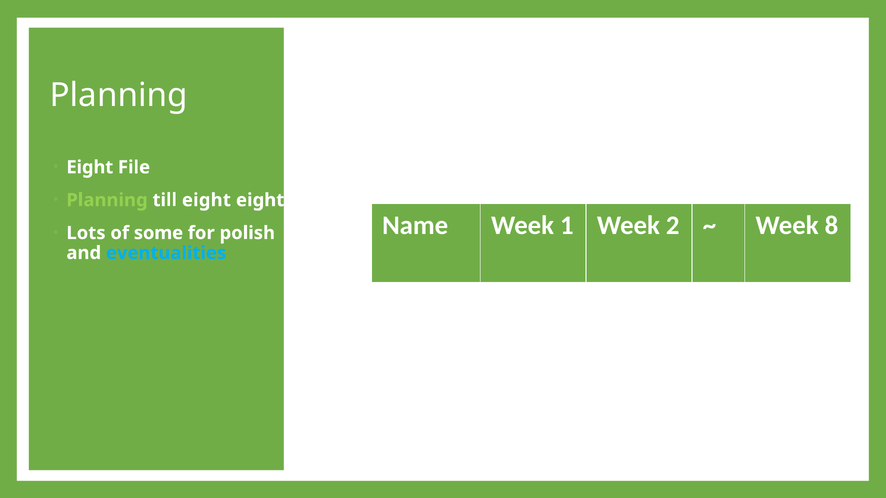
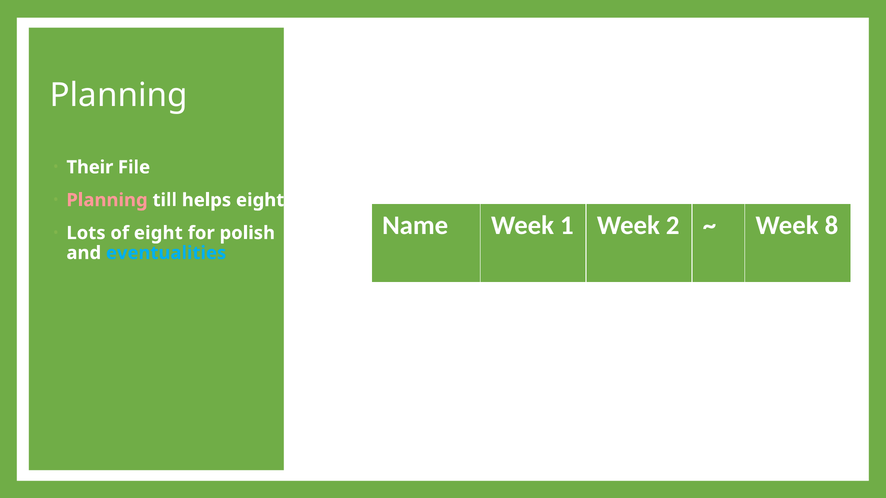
Eight: Eight -> Their (90, 167)
Planning colour: light green -> pink (107, 200)
till eight: eight -> helps (206, 200)
of some: some -> eight (158, 233)
